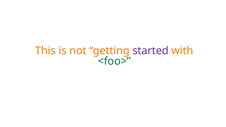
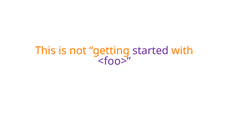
<foo> colour: green -> purple (114, 61)
